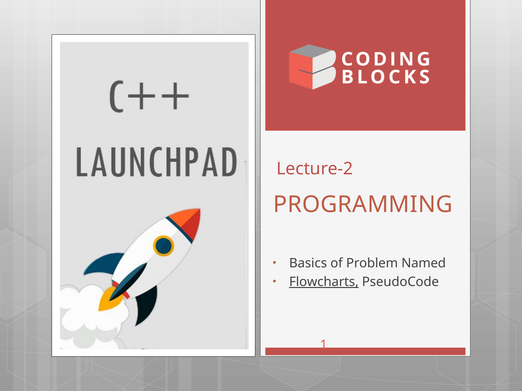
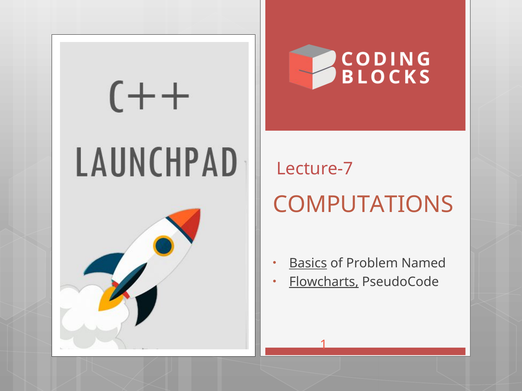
Lecture-2: Lecture-2 -> Lecture-7 (315, 169)
PROGRAMMING: PROGRAMMING -> COMPUTATIONS (363, 205)
Basics underline: none -> present (308, 264)
